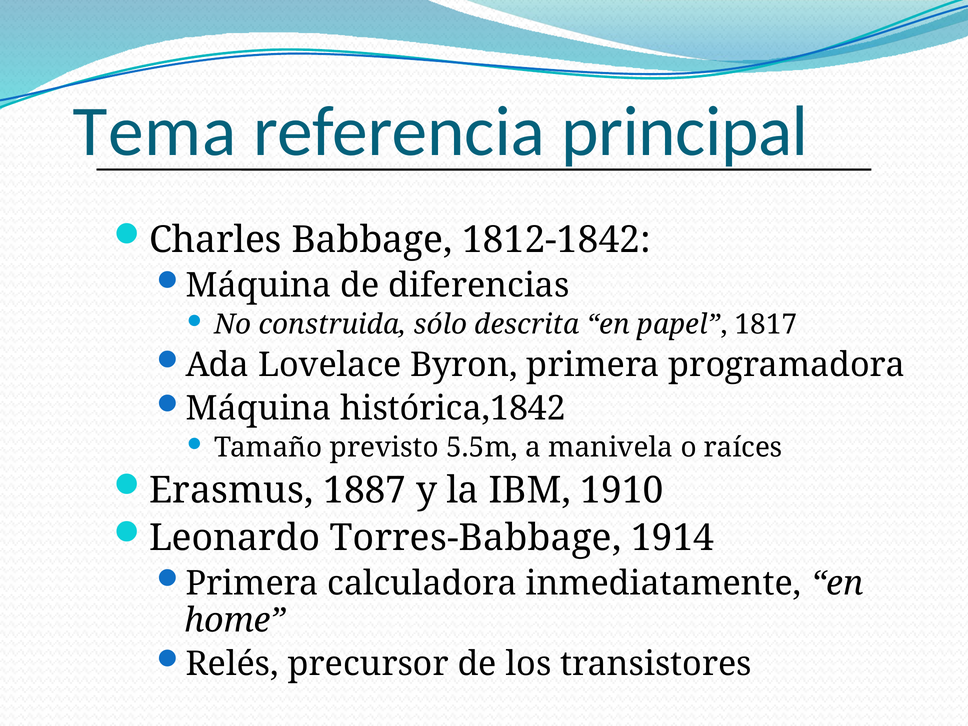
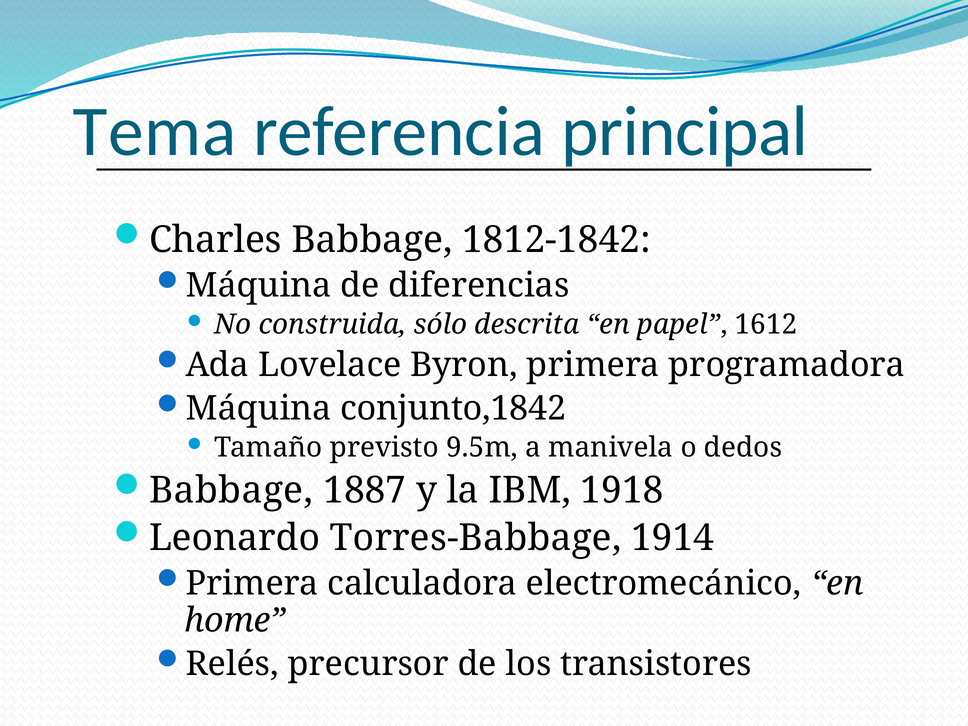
1817: 1817 -> 1612 (766, 325)
histórica,1842: histórica,1842 -> conjunto,1842 (453, 409)
5.5m: 5.5m -> 9.5m (482, 448)
raíces: raíces -> dedos (743, 448)
Erasmus: Erasmus -> Babbage (231, 490)
1910: 1910 -> 1918 (622, 490)
inmediatamente: inmediatamente -> electromecánico (664, 584)
